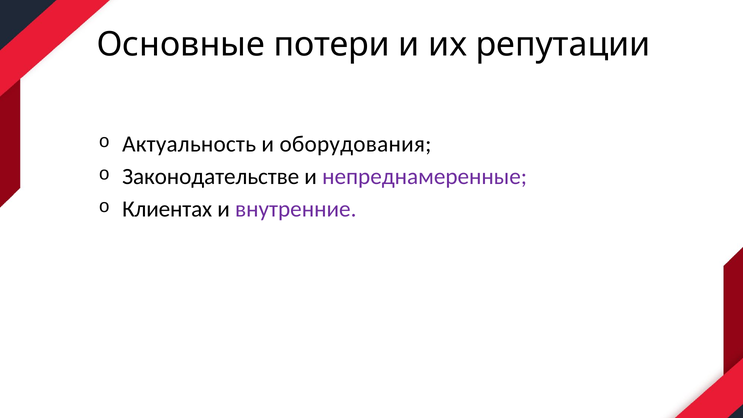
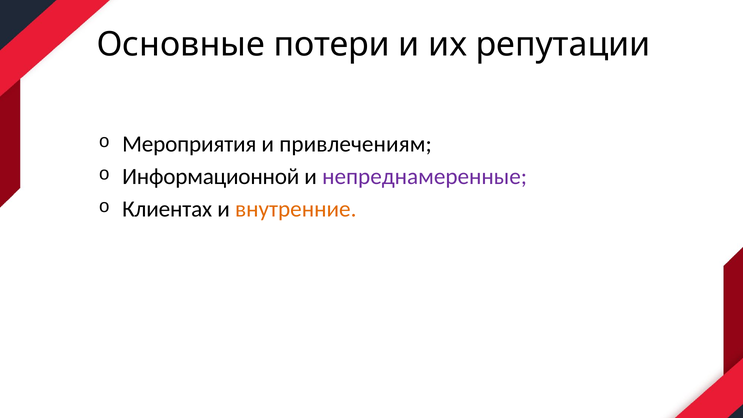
Актуальность: Актуальность -> Мероприятия (189, 144)
оборудования: оборудования -> привлечениям (356, 144)
Законодательстве: Законодательстве -> Информационной (211, 177)
внутренние colour: purple -> orange (296, 209)
